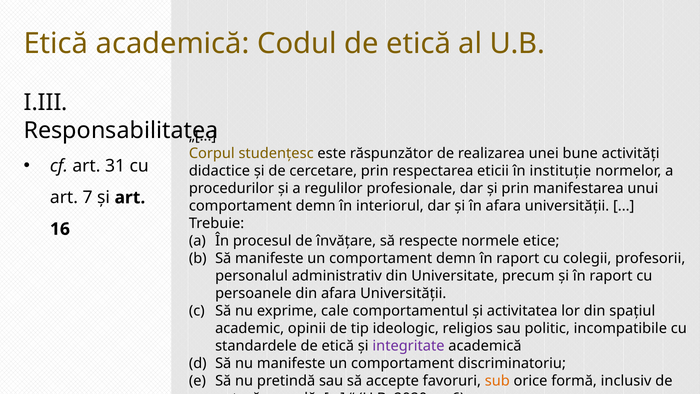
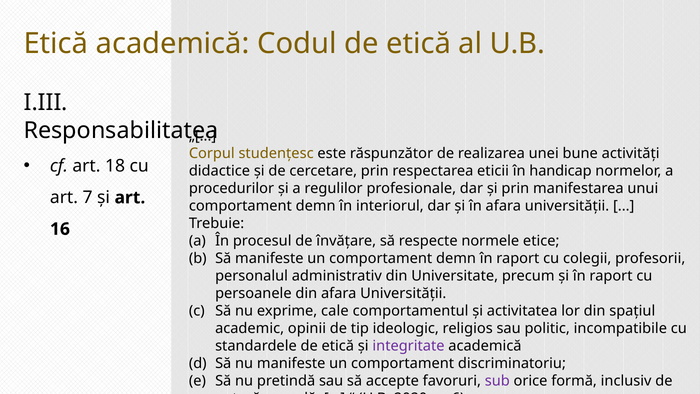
31: 31 -> 18 (115, 166)
instituție: instituție -> handicap (560, 171)
sub colour: orange -> purple (497, 381)
